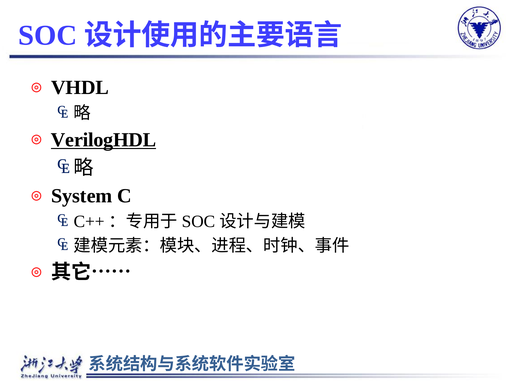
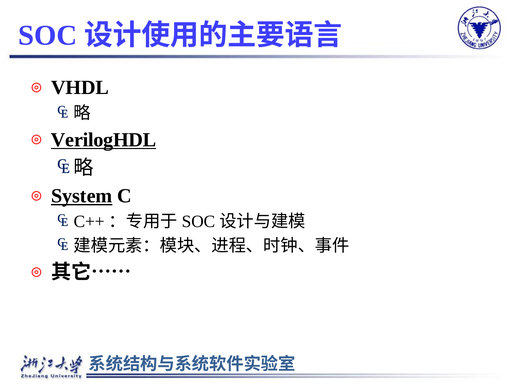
System underline: none -> present (82, 196)
